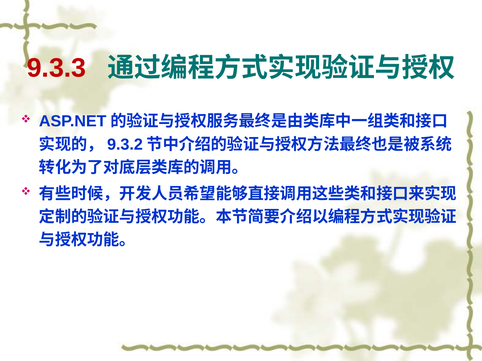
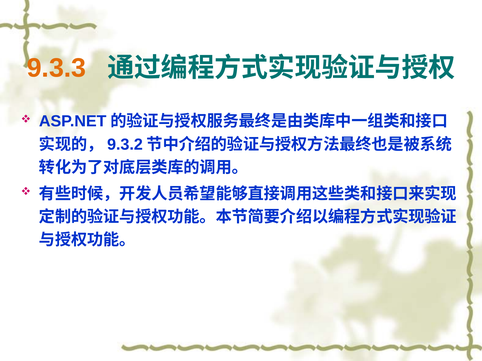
9.3.3 colour: red -> orange (56, 68)
